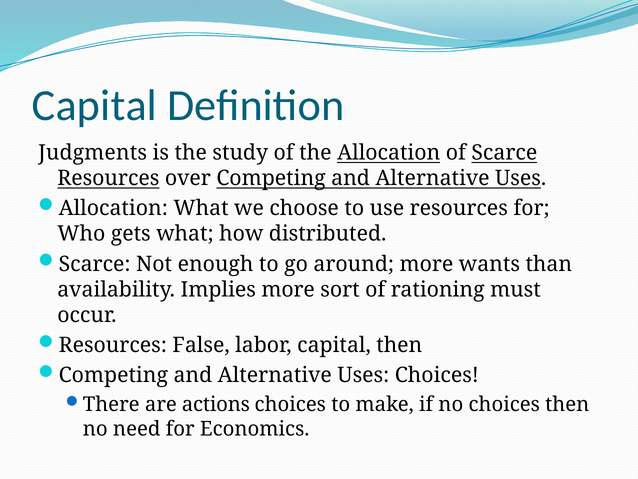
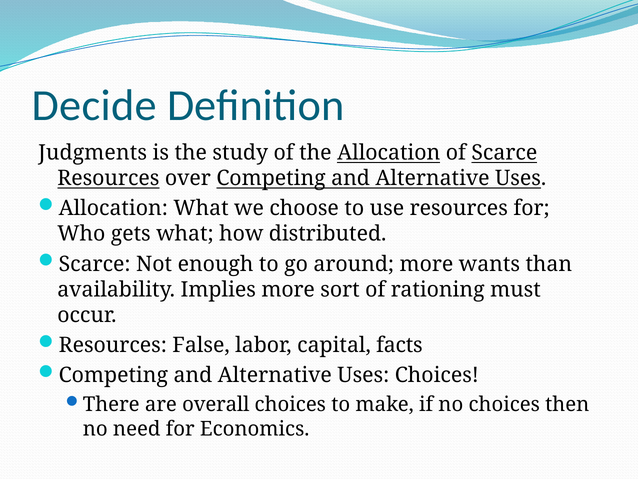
Capital: Capital -> Decide (94, 105)
capital then: then -> facts (399, 345)
actions: actions -> overall (216, 404)
